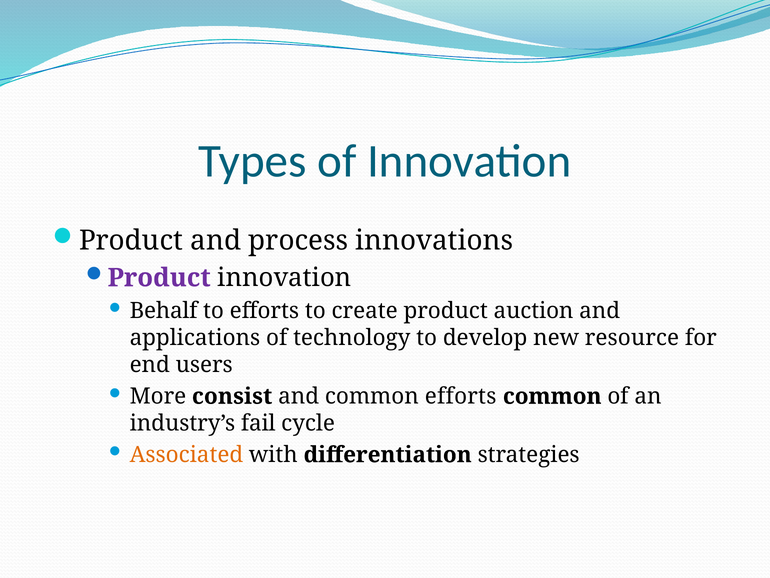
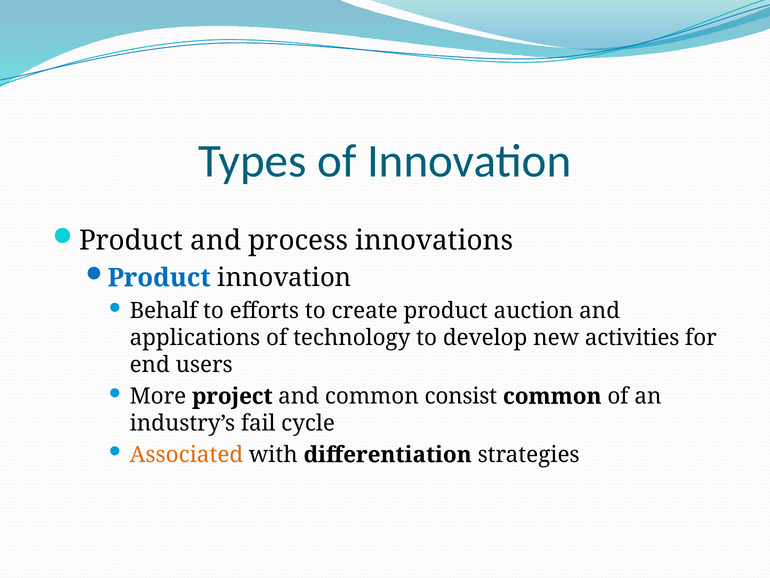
Product colour: purple -> blue (159, 278)
resource: resource -> activities (632, 338)
consist: consist -> project (232, 396)
common efforts: efforts -> consist (461, 396)
